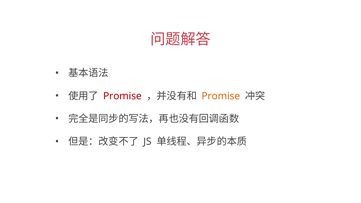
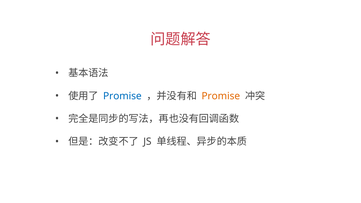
Promise colour: red -> blue (122, 96)
